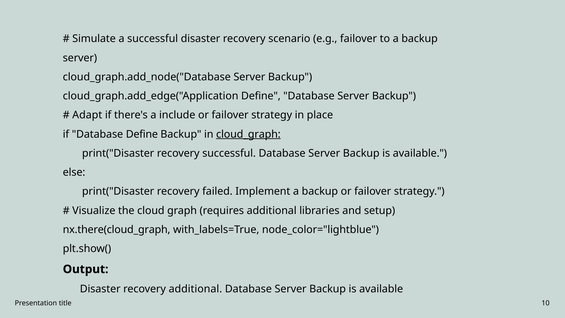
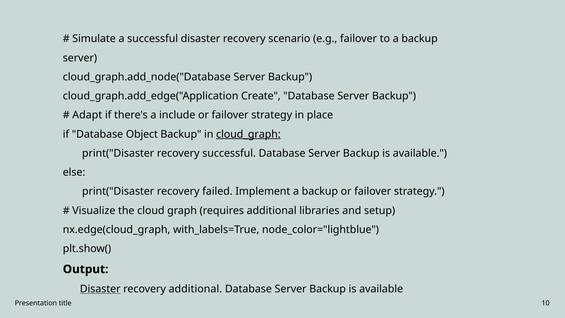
cloud_graph.add_edge("Application Define: Define -> Create (261, 96)
Database Define: Define -> Object (142, 134)
nx.there(cloud_graph: nx.there(cloud_graph -> nx.edge(cloud_graph (117, 229)
Disaster underline: none -> present (100, 289)
